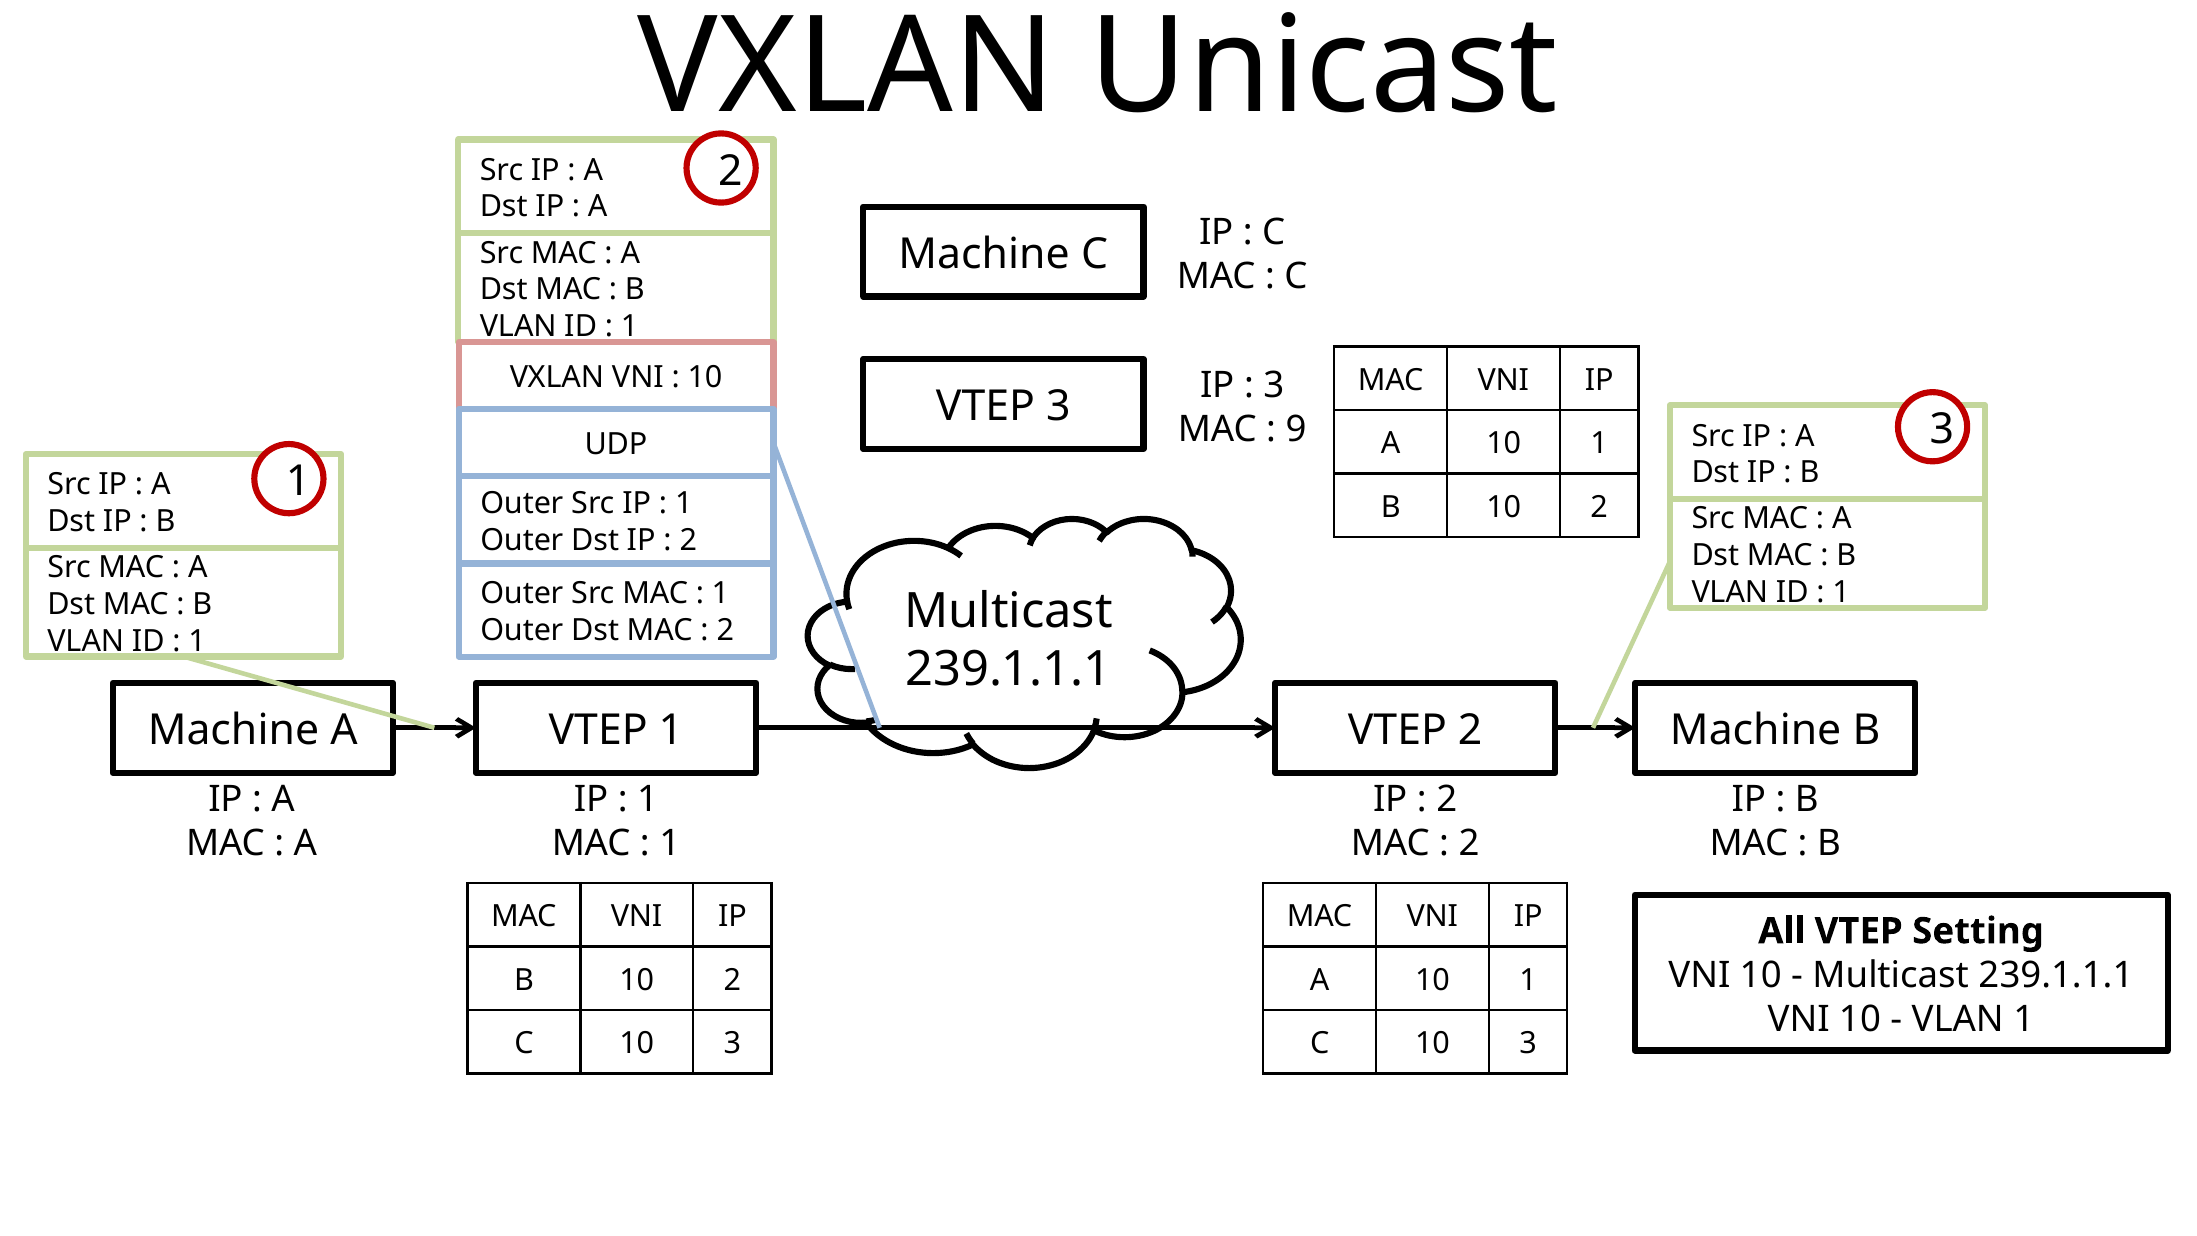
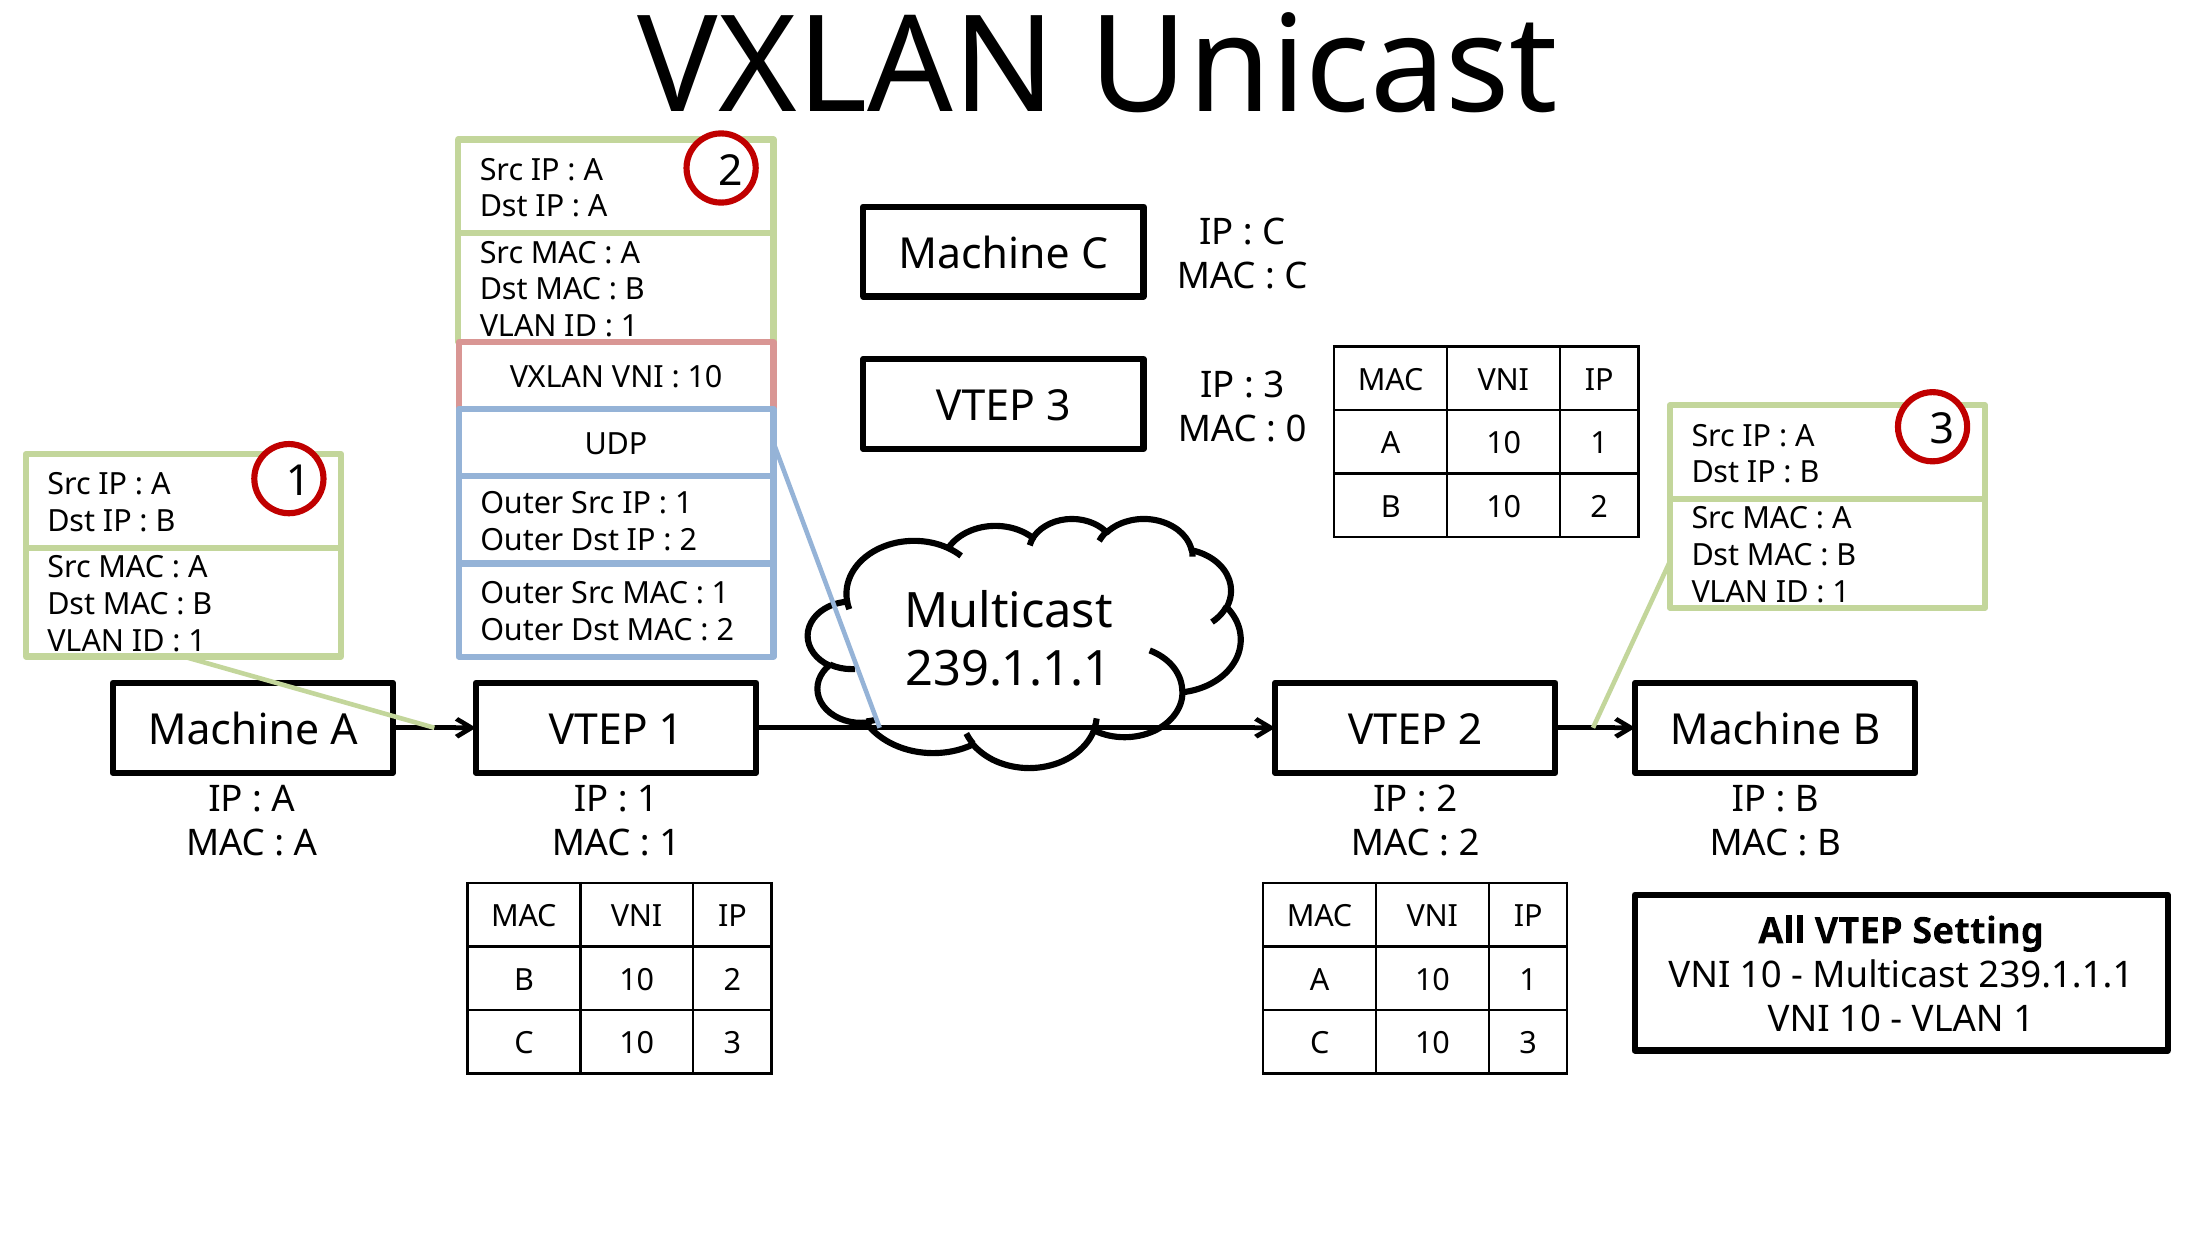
9: 9 -> 0 (1296, 429)
